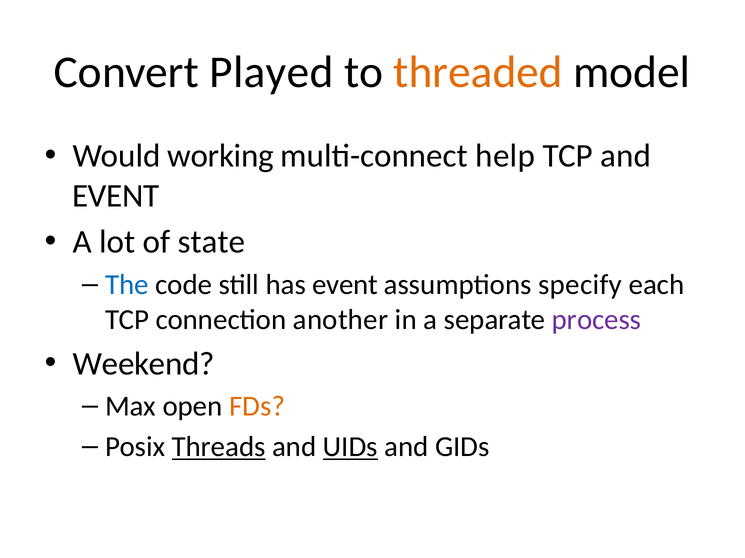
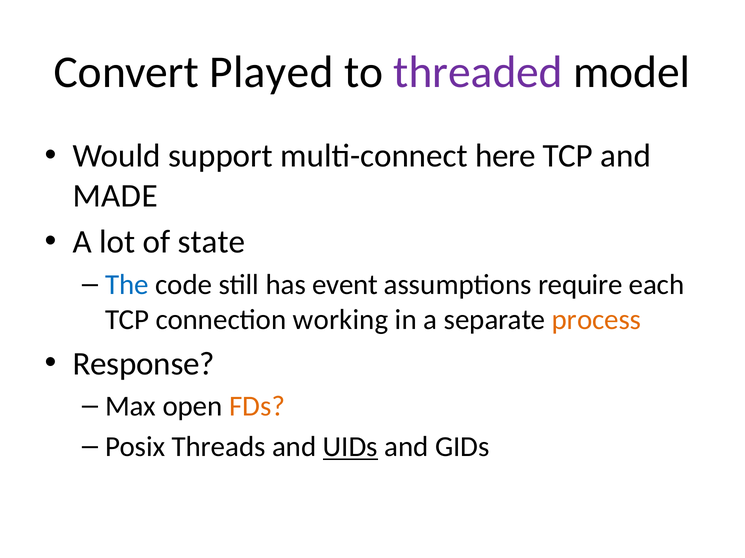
threaded colour: orange -> purple (478, 72)
working: working -> support (220, 156)
help: help -> here (505, 156)
EVENT: EVENT -> MADE (115, 196)
specify: specify -> require (580, 285)
another: another -> working (341, 320)
process colour: purple -> orange (597, 320)
Weekend: Weekend -> Response (144, 364)
Threads underline: present -> none (219, 448)
